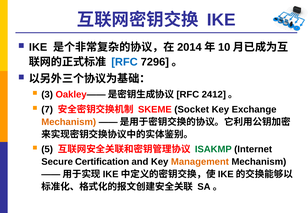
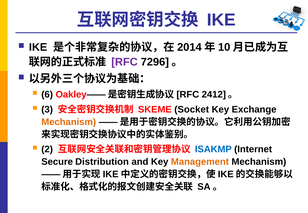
RFC colour: blue -> purple (125, 62)
3: 3 -> 6 (47, 95)
7: 7 -> 3 (47, 110)
5: 5 -> 2 (47, 149)
ISAKMP colour: green -> blue (213, 149)
Certification: Certification -> Distribution (102, 162)
